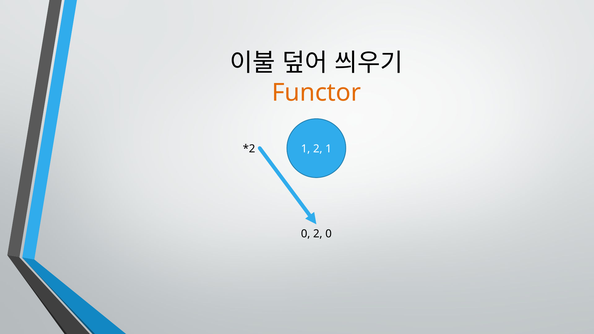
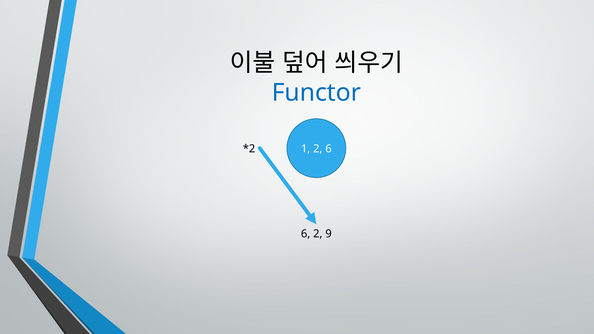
Functor colour: orange -> blue (316, 93)
2 1: 1 -> 6 (329, 149)
0: 0 -> 6 (306, 234)
2 0: 0 -> 9 (329, 234)
